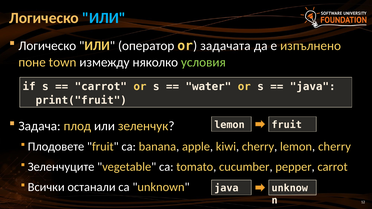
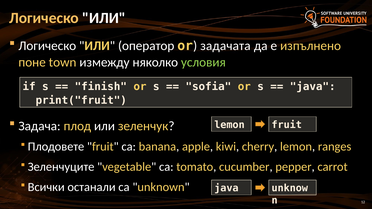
ИЛИ colour: light blue -> white (104, 18)
carrot: carrot -> finish (101, 87)
water: water -> sofia (208, 87)
lemon cherry: cherry -> ranges (335, 147)
